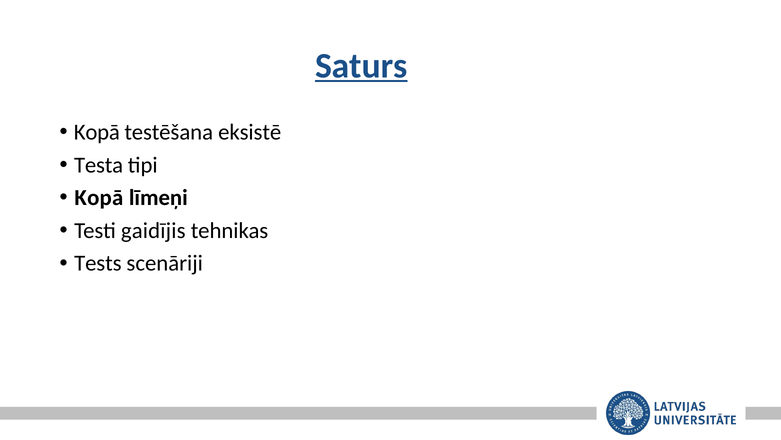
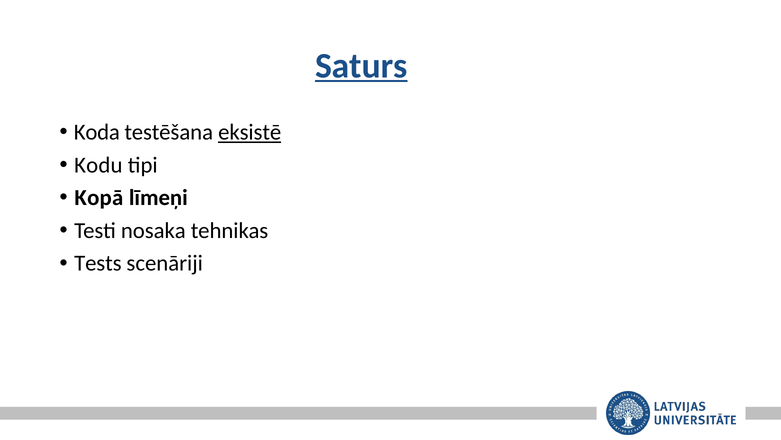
Kopā: Kopā -> Koda (97, 132)
eksistē underline: none -> present (250, 132)
Testa: Testa -> Kodu (98, 165)
gaidījis: gaidījis -> nosaka (153, 230)
